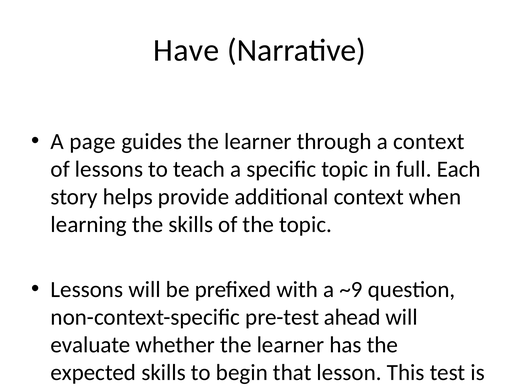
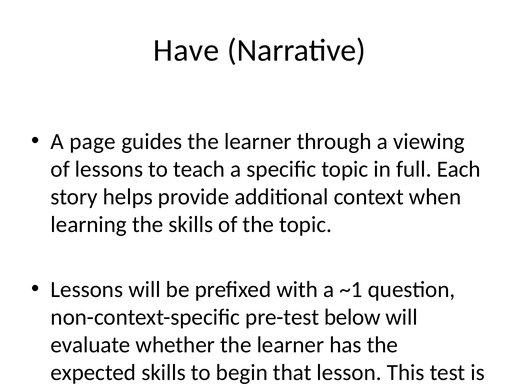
a context: context -> viewing (429, 141)
~9: ~9 -> ~1 (351, 289)
pre-test ahead: ahead -> below (352, 317)
